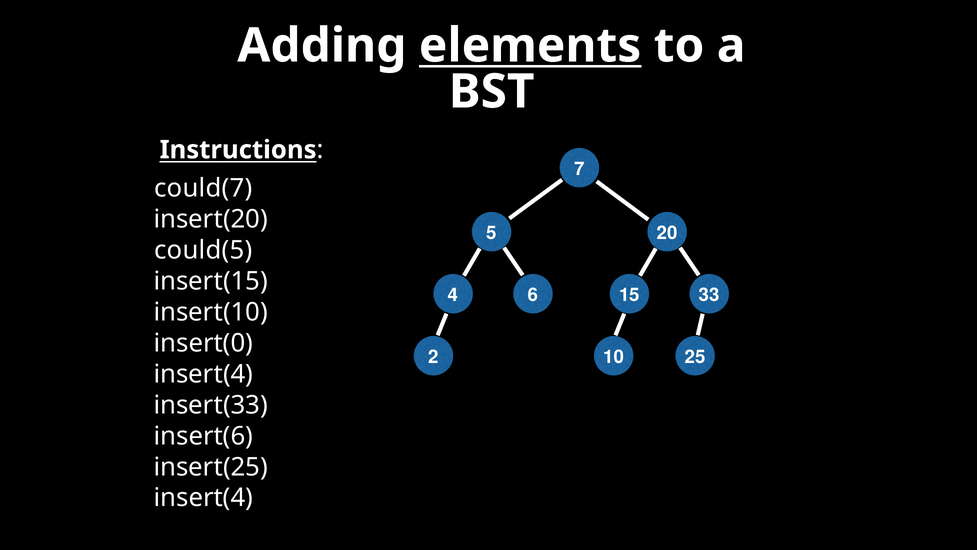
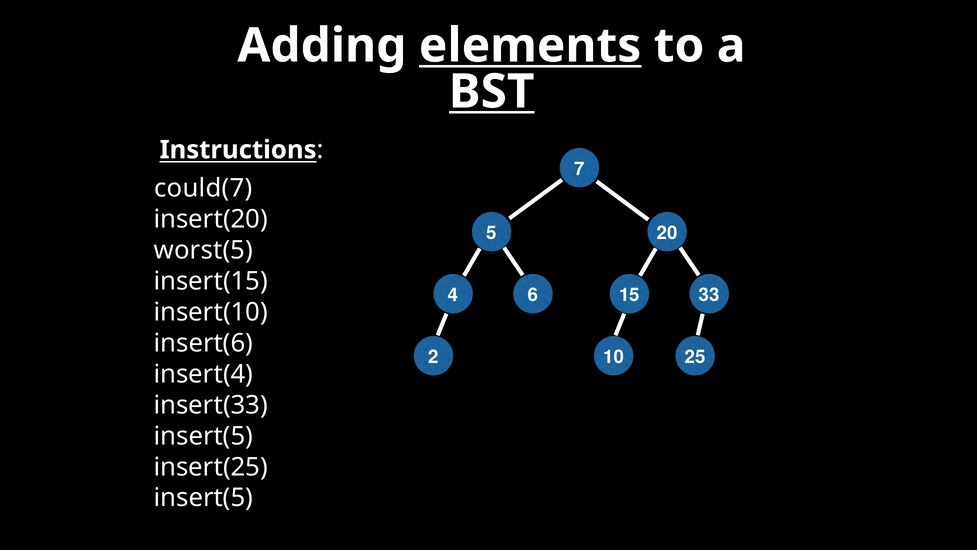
BST underline: none -> present (492, 92)
could(5: could(5 -> worst(5 (203, 250)
insert(0: insert(0 -> insert(6 (203, 343)
insert(6: insert(6 -> insert(5 (203, 436)
insert(4: insert(4 -> insert(5 (203, 498)
